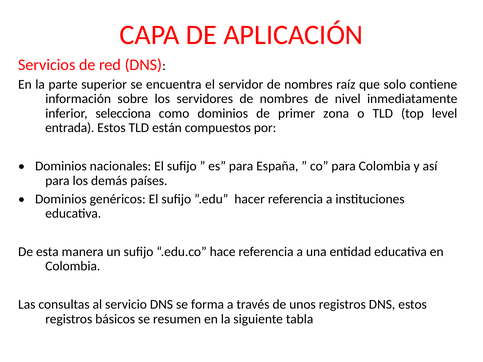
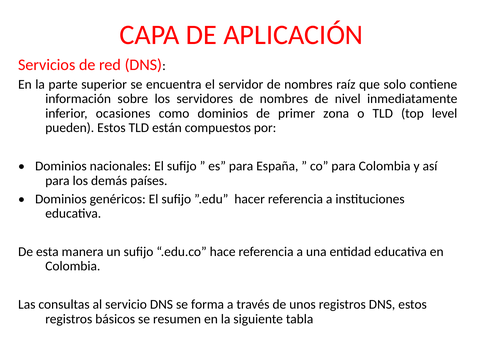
selecciona: selecciona -> ocasiones (123, 113)
entrada: entrada -> pueden (70, 128)
